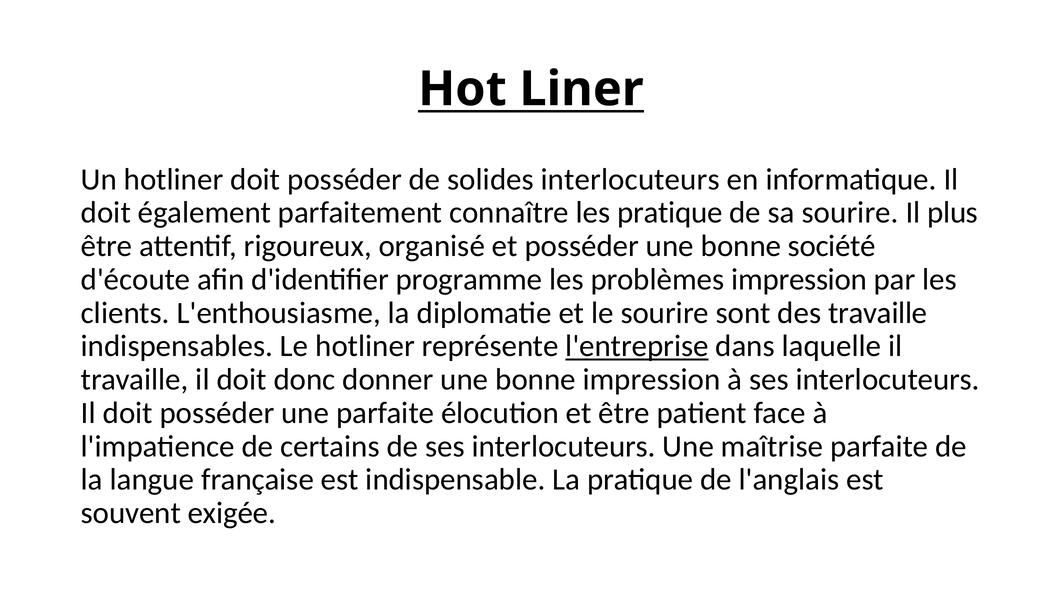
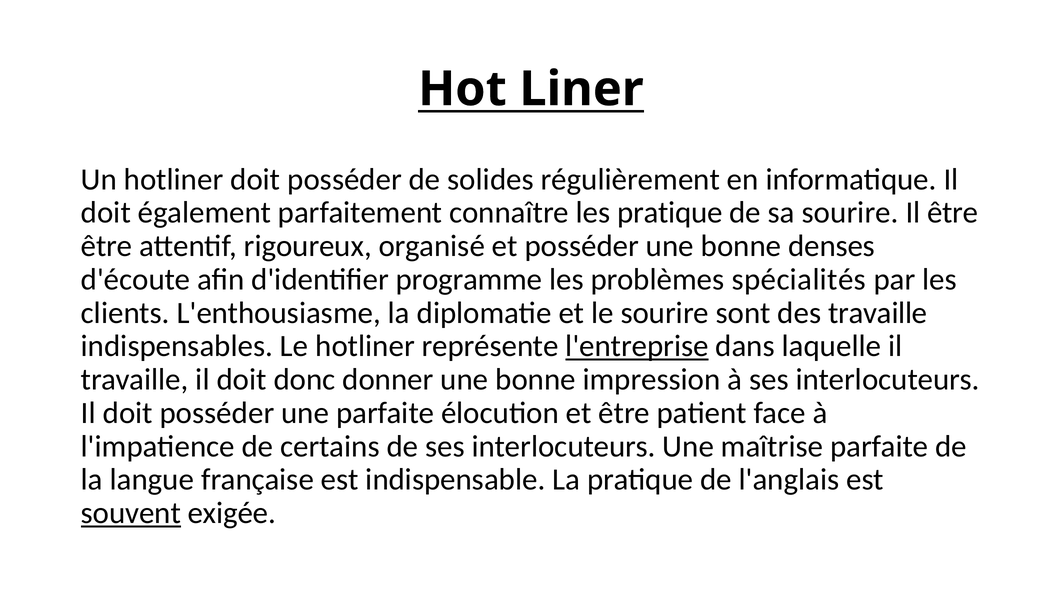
solides interlocuteurs: interlocuteurs -> régulièrement (630, 179)
Il plus: plus -> être (953, 213)
société: société -> denses (832, 246)
problèmes impression: impression -> spécialités (799, 280)
souvent underline: none -> present (131, 513)
